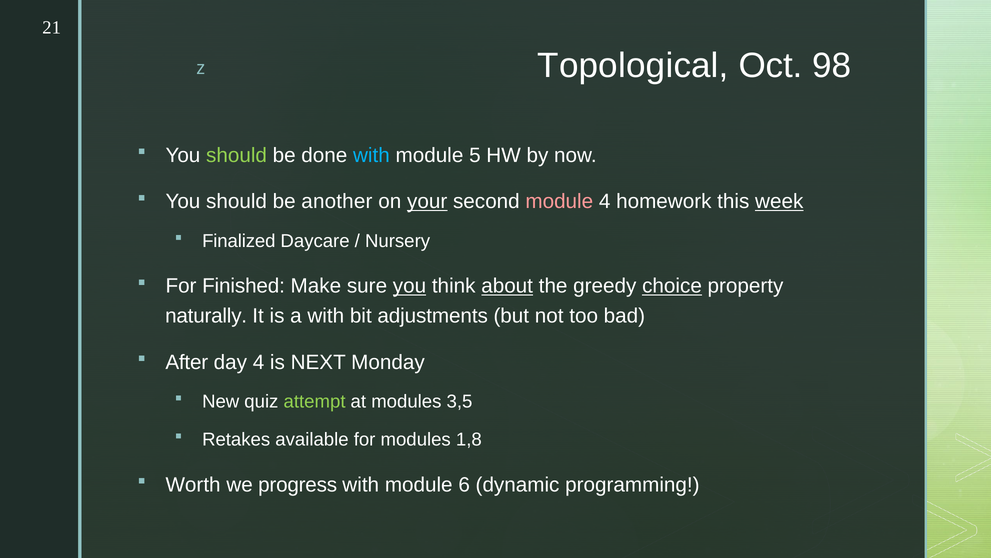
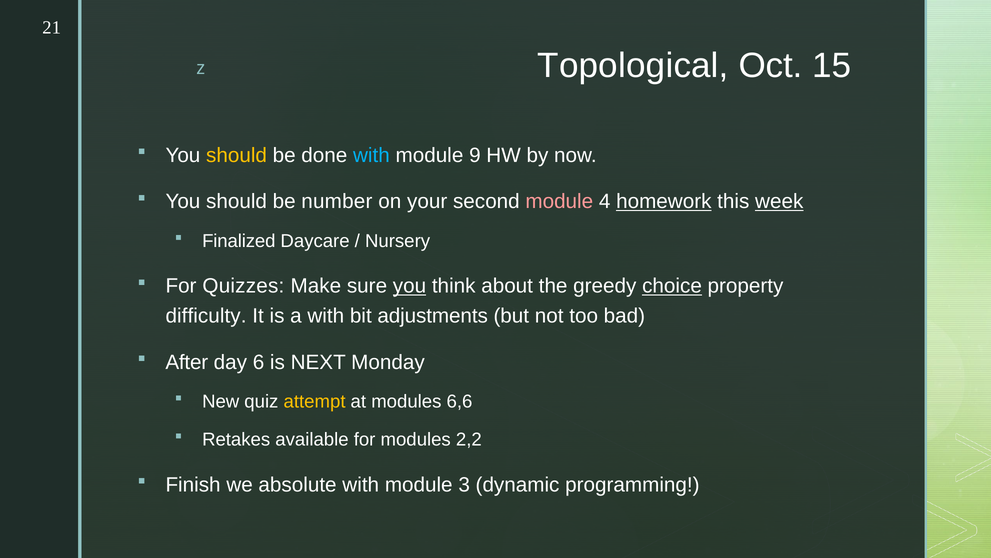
98: 98 -> 15 (832, 66)
should colour: light green -> yellow (237, 155)
5: 5 -> 9 (475, 155)
another: another -> number (337, 201)
your underline: present -> none (427, 201)
homework underline: none -> present (664, 201)
Finished: Finished -> Quizzes (243, 286)
about underline: present -> none (507, 286)
naturally: naturally -> difficulty (206, 316)
day 4: 4 -> 6 (259, 362)
attempt colour: light green -> yellow (315, 401)
3,5: 3,5 -> 6,6 (459, 401)
1,8: 1,8 -> 2,2 (469, 439)
Worth: Worth -> Finish (193, 484)
progress: progress -> absolute (298, 484)
6: 6 -> 3 (464, 484)
